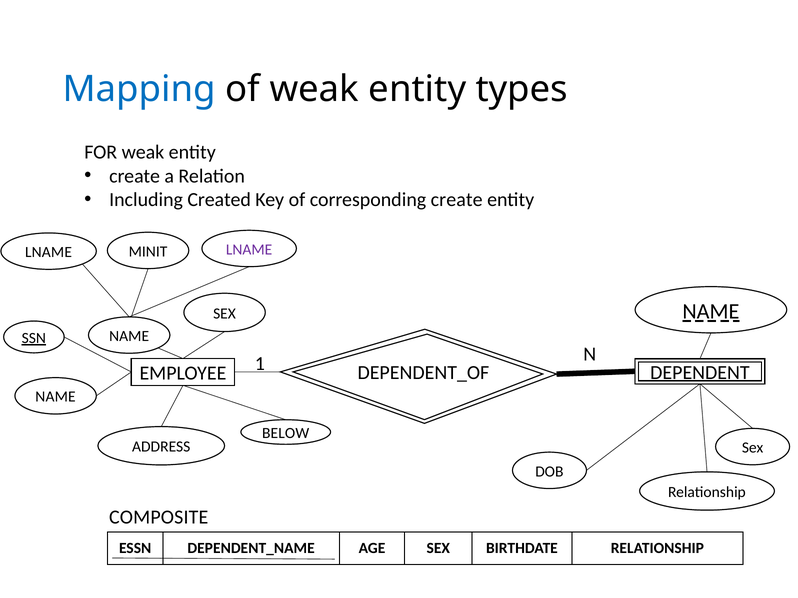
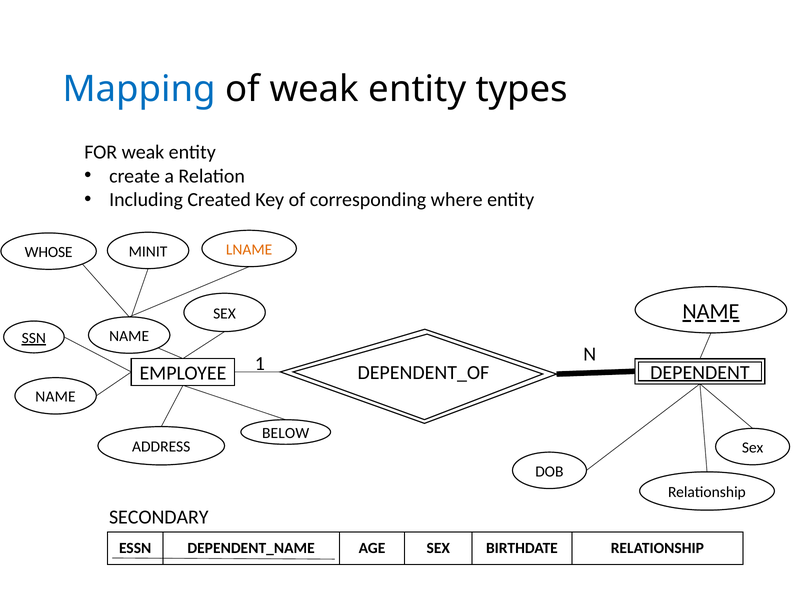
corresponding create: create -> where (457, 200)
LNAME colour: purple -> orange (249, 250)
LNAME: LNAME -> WHOSE (49, 252)
COMPOSITE: COMPOSITE -> SECONDARY (159, 517)
